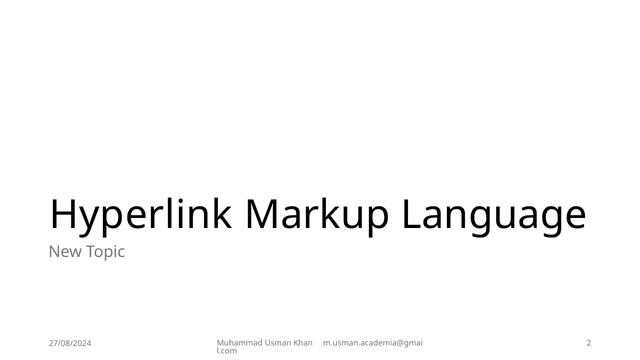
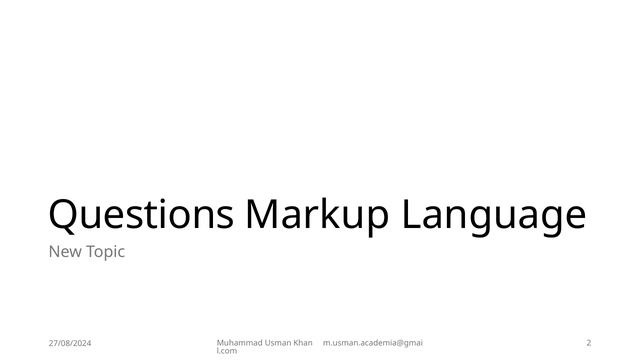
Hyperlink: Hyperlink -> Questions (141, 215)
